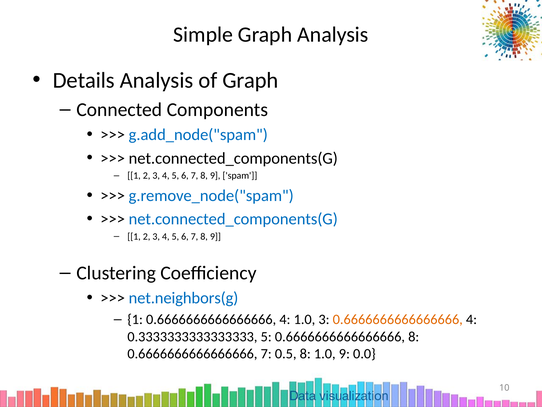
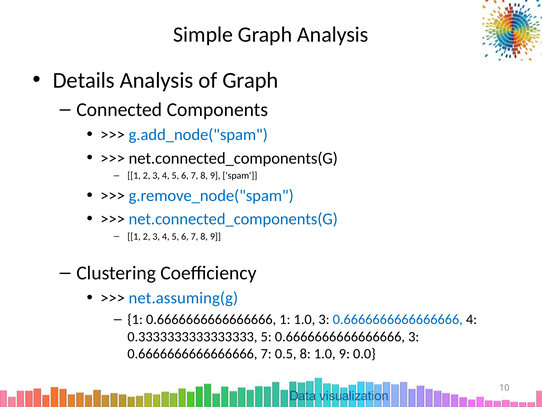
net.neighbors(g: net.neighbors(g -> net.assuming(g (183, 298)
1 0.6666666666666666 4: 4 -> 1 (285, 319)
0.6666666666666666 colour: orange -> blue (398, 319)
0.6666666666666666 8: 8 -> 3 (414, 336)
